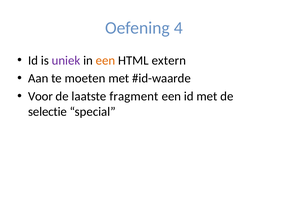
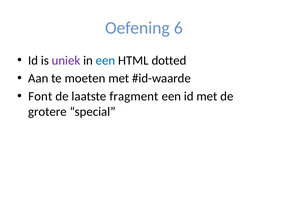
4: 4 -> 6 (178, 28)
een colour: orange -> blue (106, 60)
extern: extern -> dotted (169, 60)
Voor: Voor -> Font (40, 96)
selectie: selectie -> grotere (47, 112)
